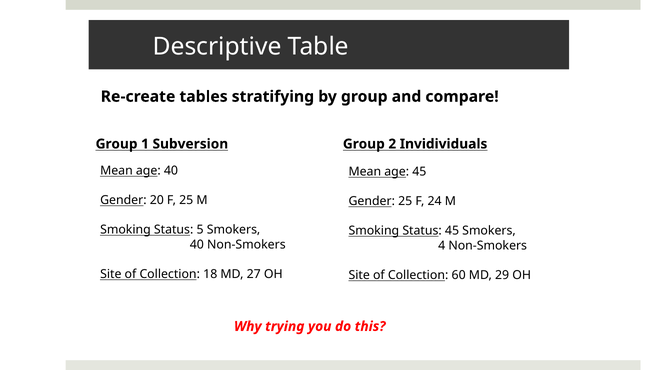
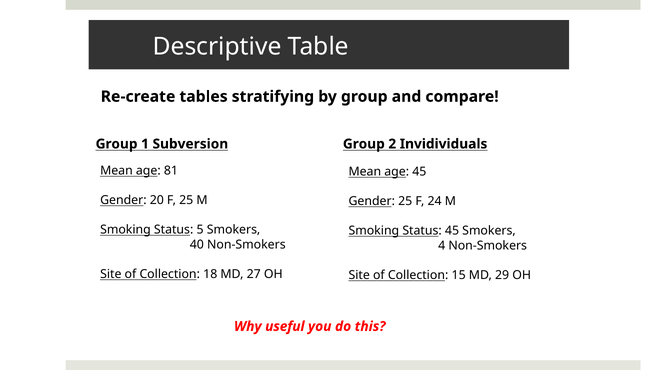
age 40: 40 -> 81 (171, 170)
60: 60 -> 15 (459, 275)
trying: trying -> useful (285, 326)
